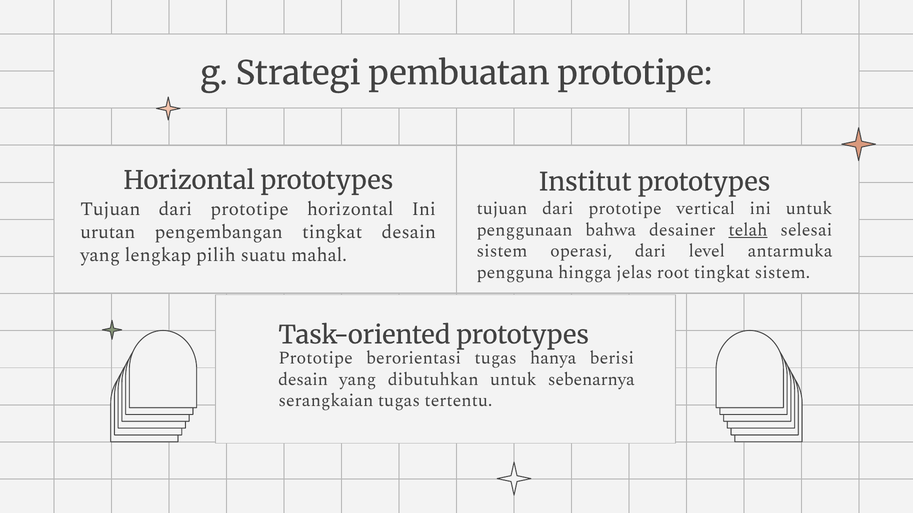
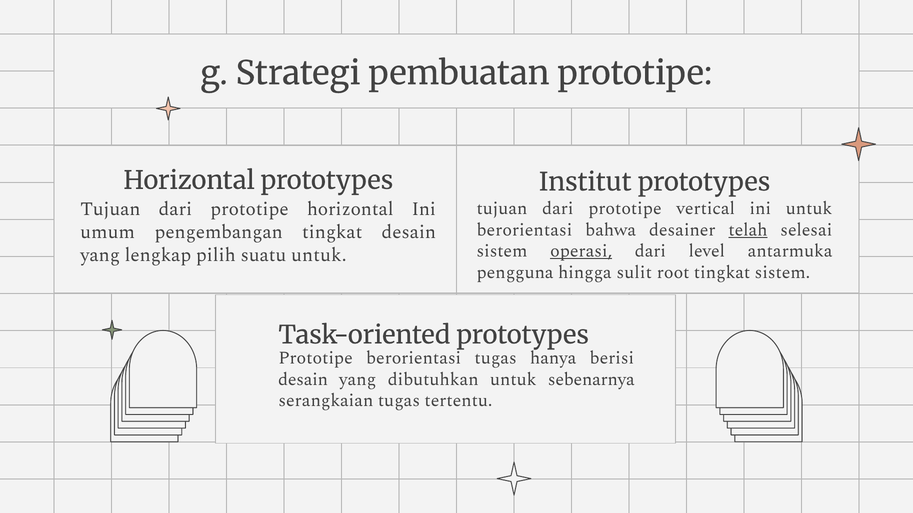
penggunaan: penggunaan -> berorientasi (524, 230)
urutan: urutan -> umum (108, 232)
operasi underline: none -> present (581, 251)
suatu mahal: mahal -> untuk (319, 255)
jelas: jelas -> sulit (634, 273)
